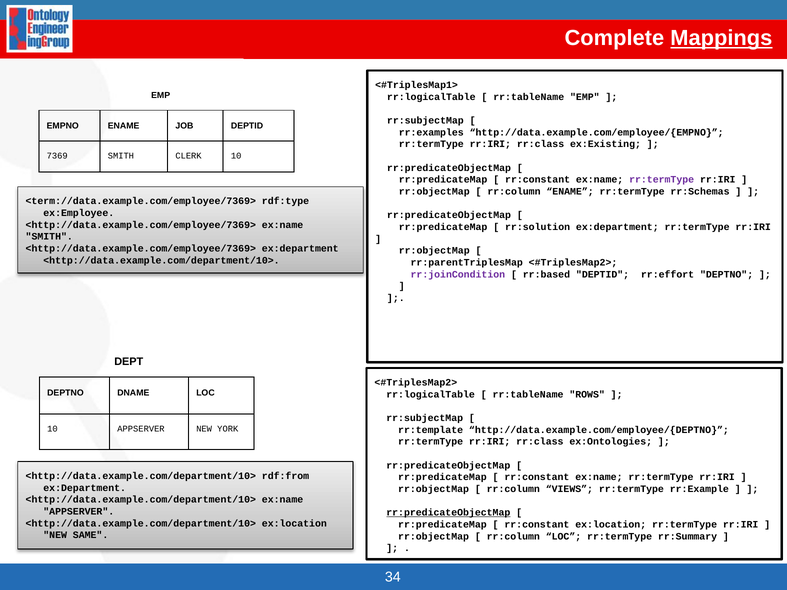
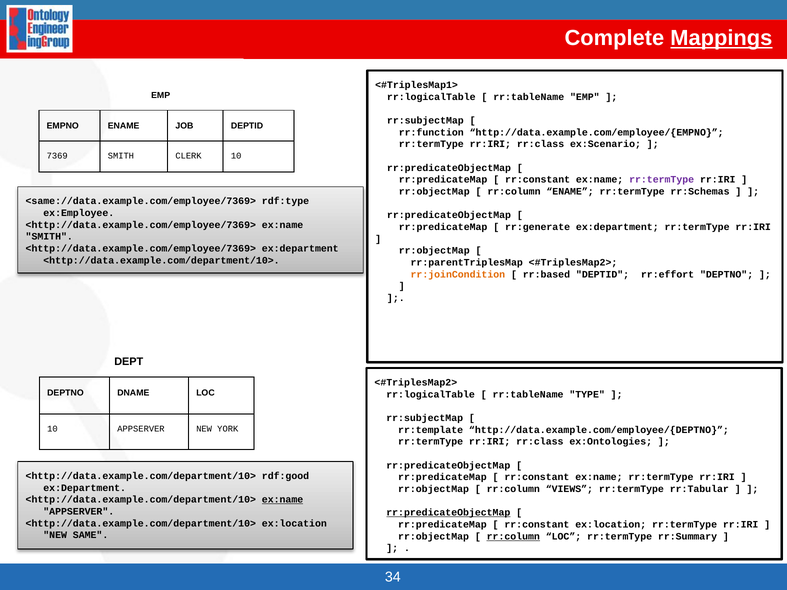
rr:examples: rr:examples -> rr:function (431, 132)
ex:Existing: ex:Existing -> ex:Scenario (606, 144)
<term://data.example.com/employee/7369>: <term://data.example.com/employee/7369> -> <same://data.example.com/employee/7369> (141, 201)
rr:solution: rr:solution -> rr:generate (538, 227)
rr:joinCondition colour: purple -> orange (458, 274)
ROWS: ROWS -> TYPE (587, 395)
rdf:from: rdf:from -> rdf:good (286, 476)
rr:Example: rr:Example -> rr:Tabular (699, 489)
ex:name underline: none -> present (283, 500)
rr:column underline: none -> present (513, 537)
